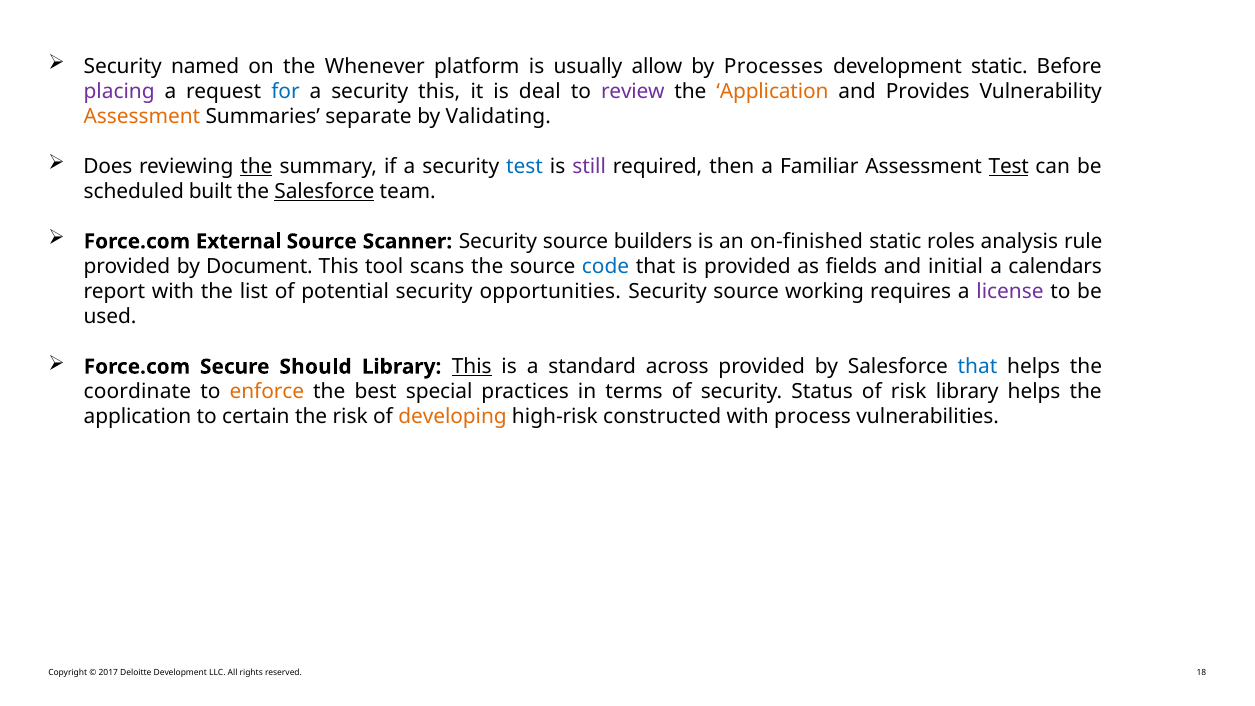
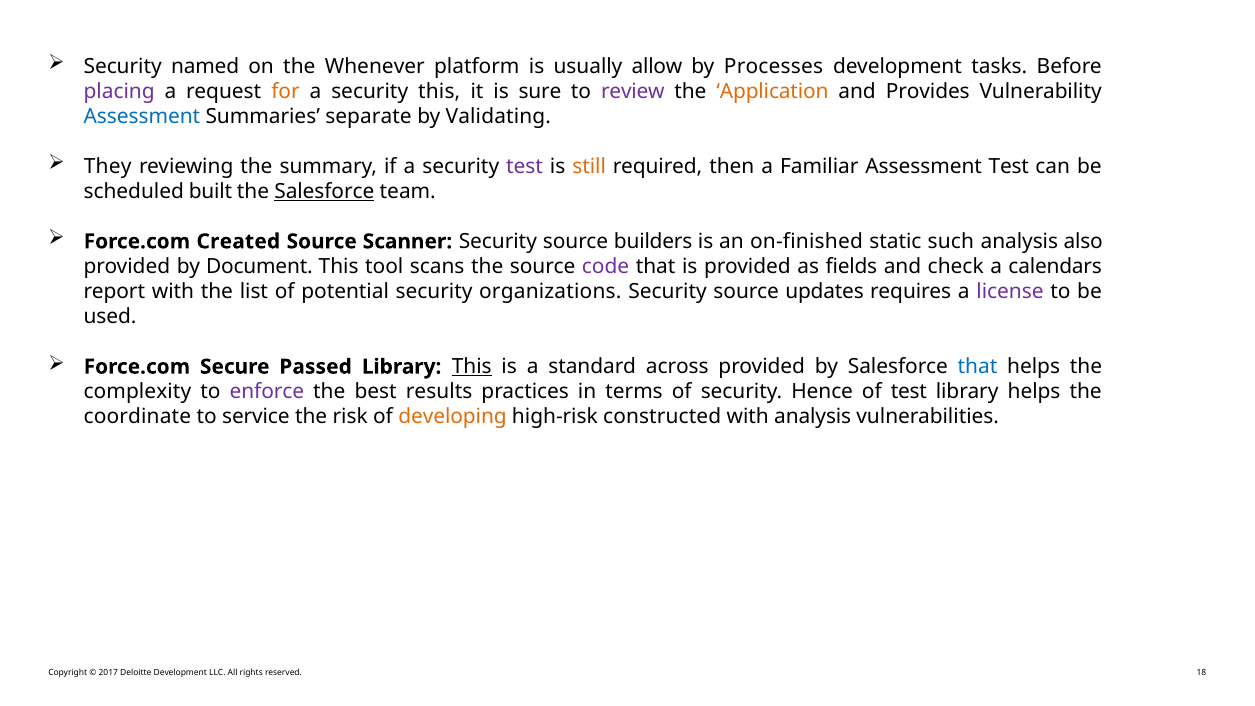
development static: static -> tasks (999, 66)
for colour: blue -> orange (285, 91)
deal: deal -> sure (540, 91)
Assessment colour: orange -> blue (142, 116)
Does: Does -> They (108, 166)
the underline: present -> none (256, 166)
test colour: blue -> purple (525, 166)
still colour: purple -> orange (589, 166)
Test underline: present -> none (1009, 166)
External: External -> Created (238, 241)
roles: roles -> such (951, 241)
rule: rule -> also (1083, 241)
code colour: blue -> purple (606, 267)
initial: initial -> check (956, 267)
opportunities: opportunities -> organizations (550, 292)
working: working -> updates (825, 292)
Should: Should -> Passed (316, 367)
coordinate: coordinate -> complexity (137, 392)
enforce colour: orange -> purple (267, 392)
special: special -> results (439, 392)
Status: Status -> Hence (822, 392)
of risk: risk -> test (909, 392)
application: application -> coordinate (137, 417)
certain: certain -> service (256, 417)
with process: process -> analysis (813, 417)
